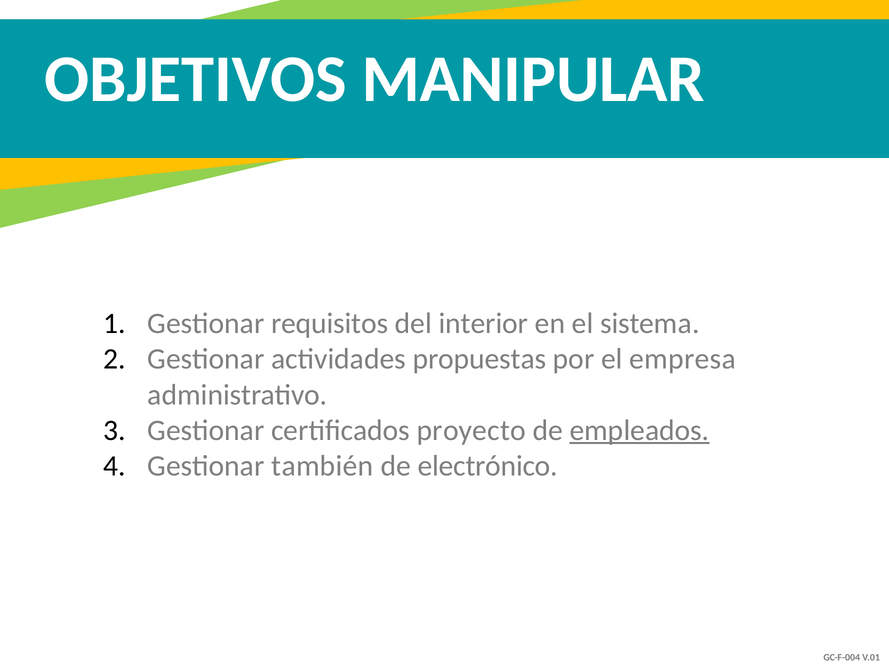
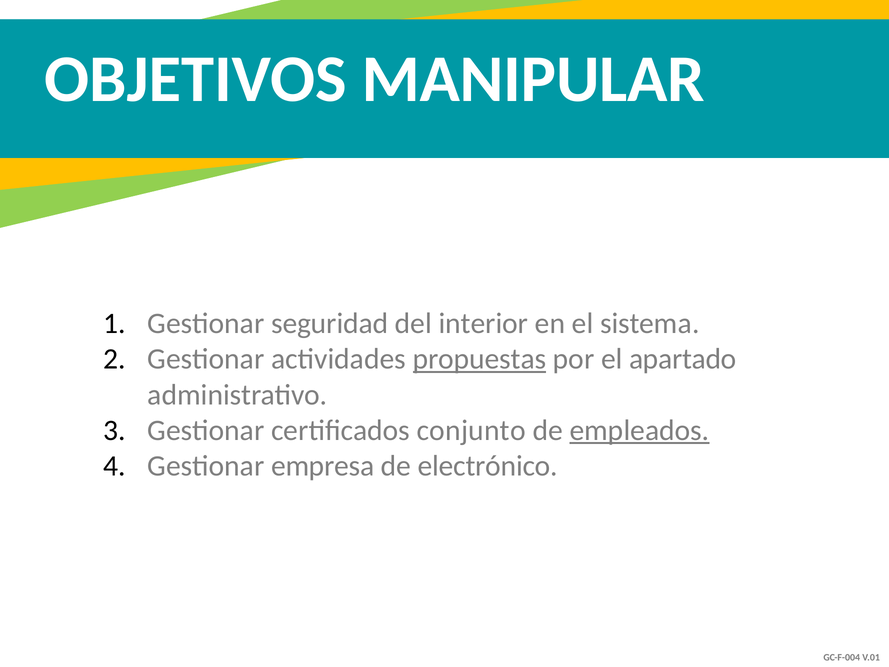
requisitos: requisitos -> seguridad (330, 323)
propuestas underline: none -> present (480, 359)
empresa: empresa -> apartado (683, 359)
proyecto: proyecto -> conjunto (471, 430)
también: también -> empresa (323, 466)
